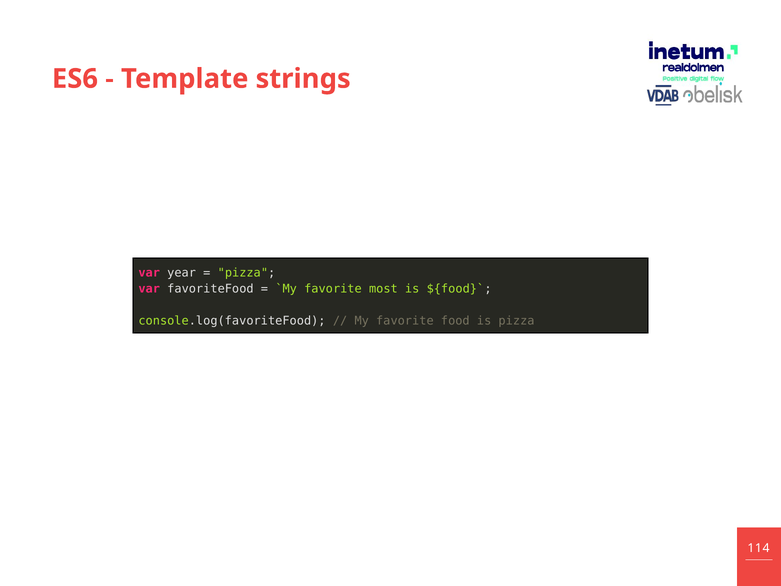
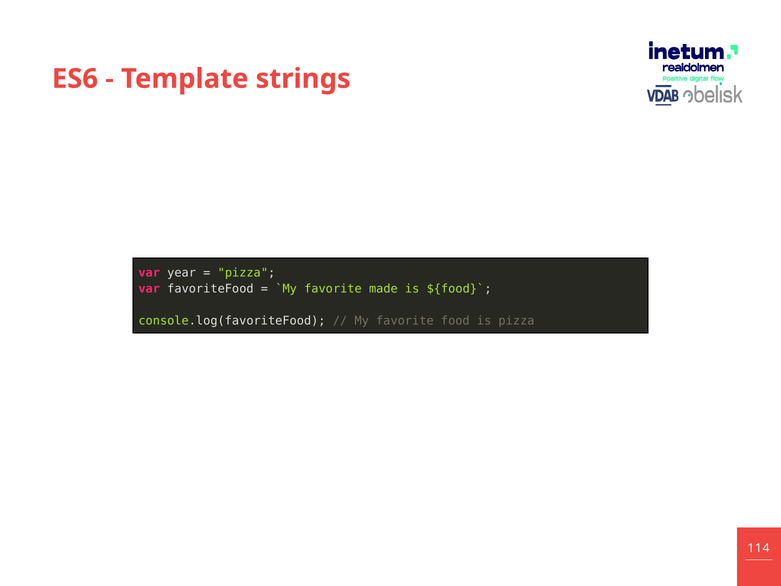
most: most -> made (383, 289)
